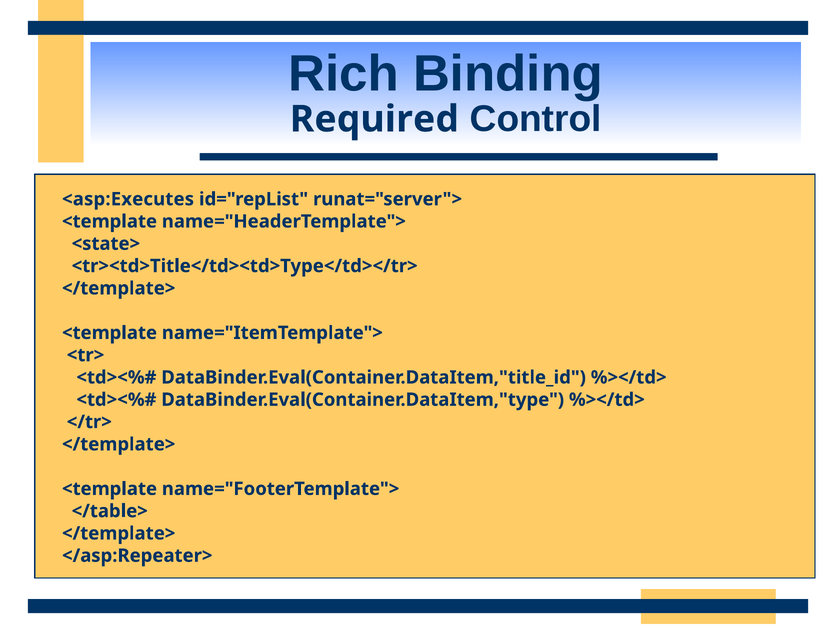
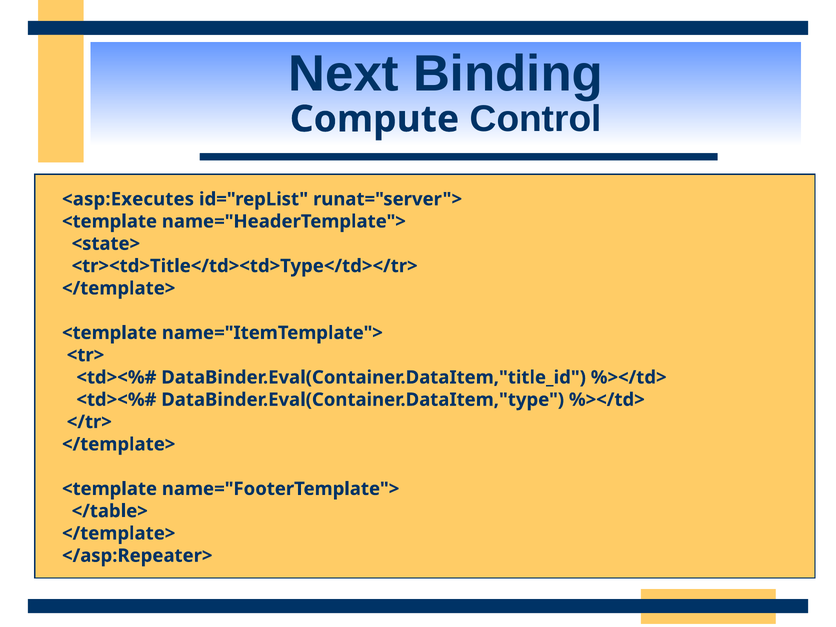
Rich: Rich -> Next (344, 74)
Required: Required -> Compute (374, 119)
